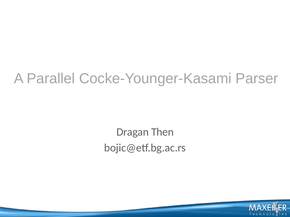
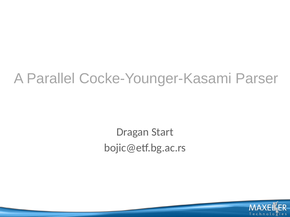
Then: Then -> Start (162, 132)
